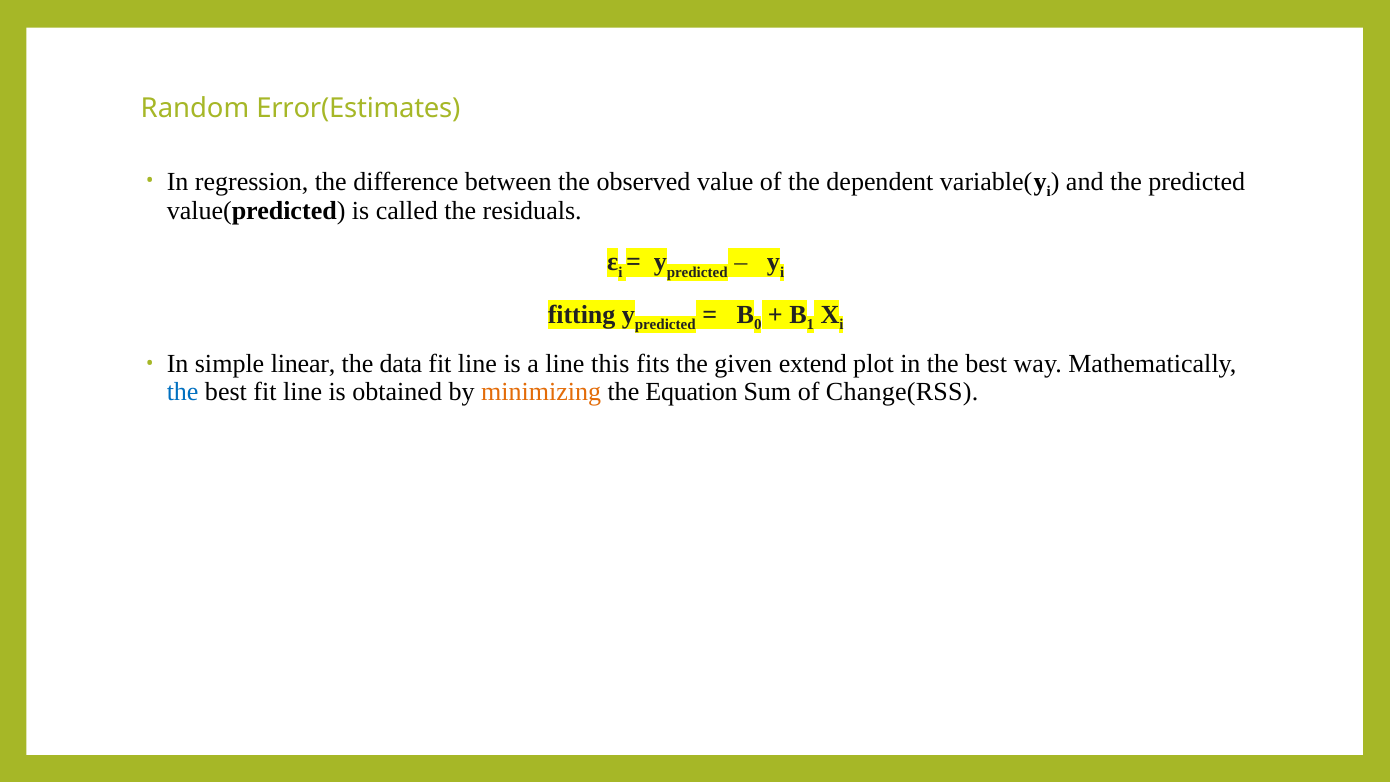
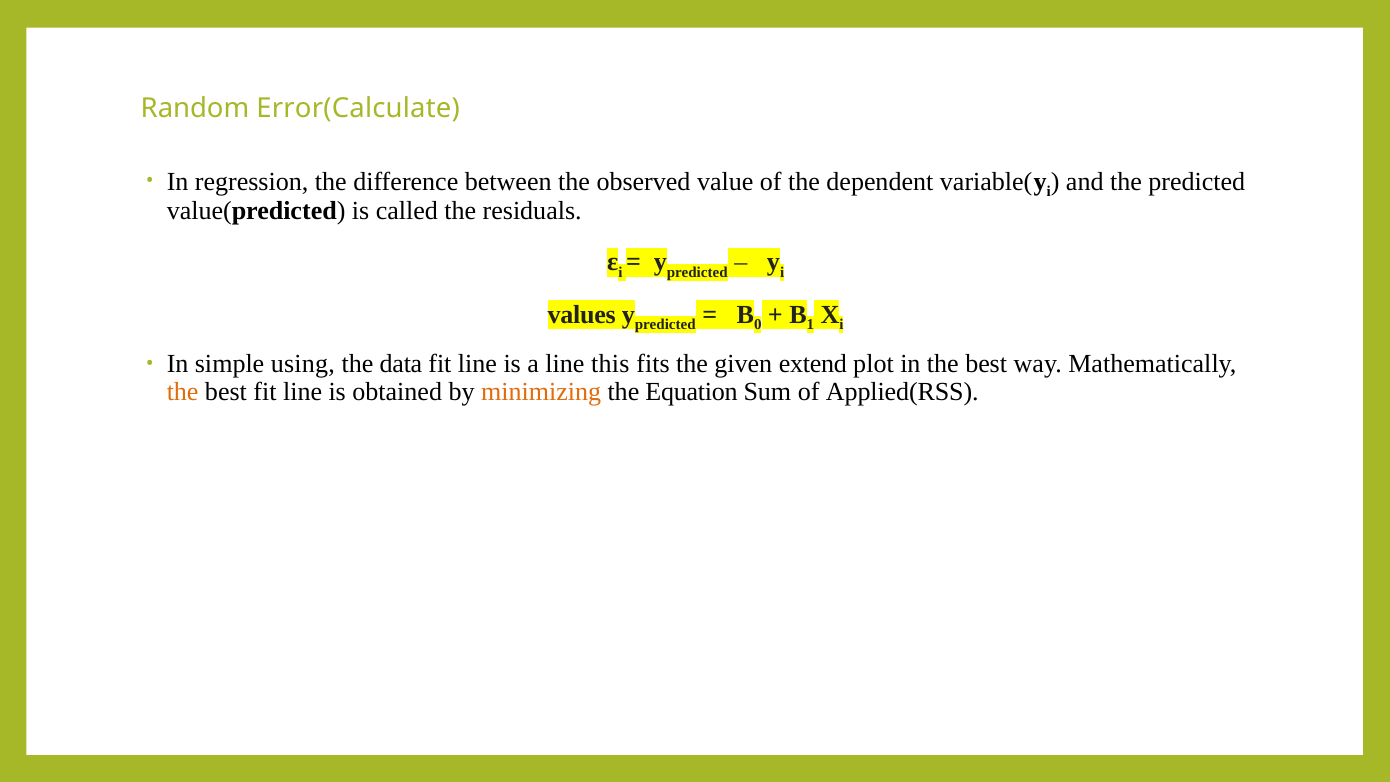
Error(Estimates: Error(Estimates -> Error(Calculate (358, 108)
fitting: fitting -> values (582, 315)
linear: linear -> using (303, 364)
the colour: blue -> orange (183, 392)
Change(RSS: Change(RSS -> Applied(RSS (902, 392)
